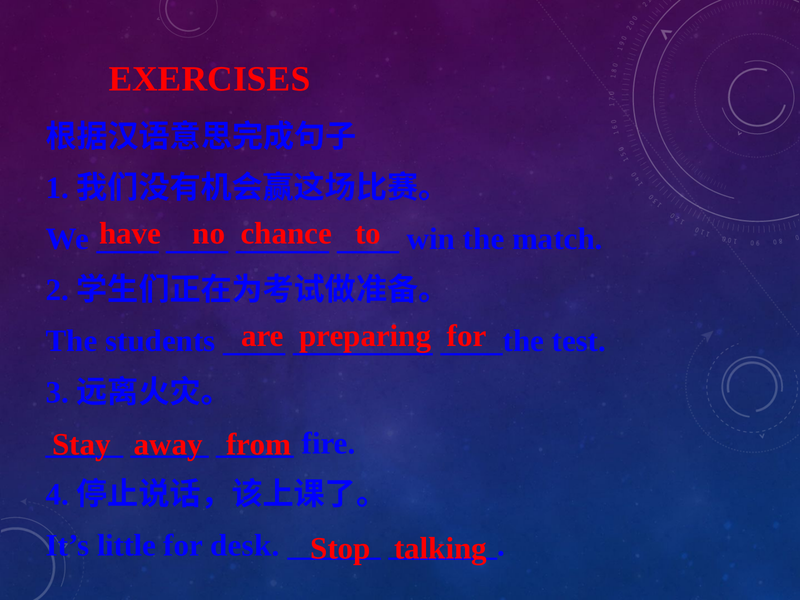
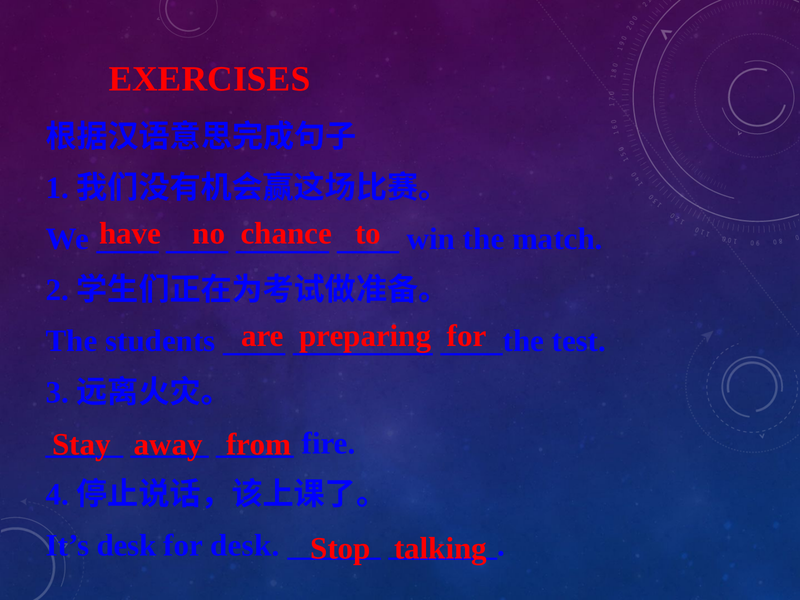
It’s little: little -> desk (127, 545)
